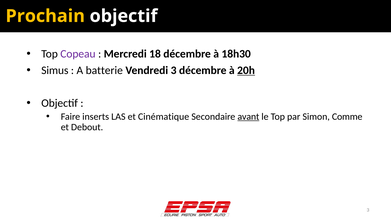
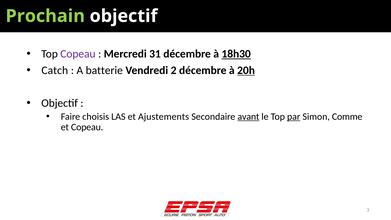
Prochain colour: yellow -> light green (45, 16)
18: 18 -> 31 (155, 54)
18h30 underline: none -> present (236, 54)
Simus: Simus -> Catch (55, 70)
Vendredi 3: 3 -> 2 (174, 70)
inserts: inserts -> choisis (96, 117)
Cinématique: Cinématique -> Ajustements (164, 117)
par underline: none -> present (294, 117)
et Debout: Debout -> Copeau (87, 127)
